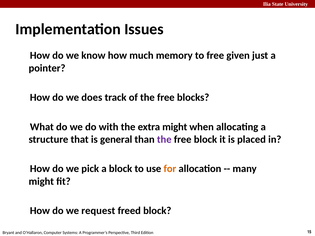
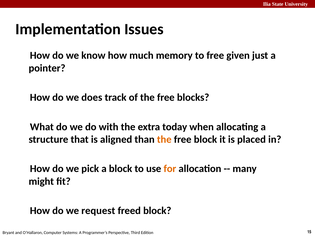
extra might: might -> today (175, 127)
general: general -> aligned (116, 140)
the colour: purple -> orange (164, 140)
